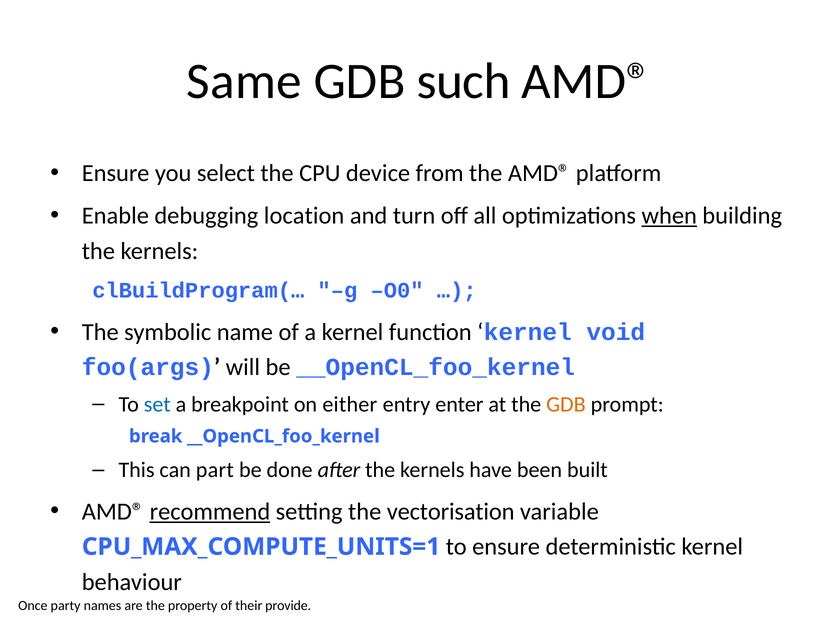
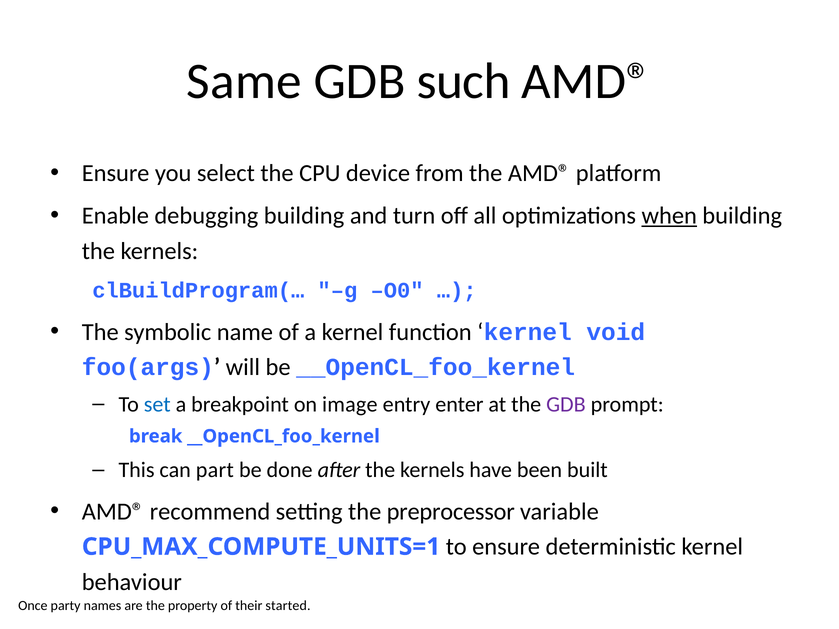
debugging location: location -> building (304, 216)
either: either -> image (350, 404)
GDB colour: orange -> purple (566, 404)
recommend underline: present -> none (210, 512)
vectorisation: vectorisation -> preprocessor (451, 512)
provide: provide -> started (288, 606)
